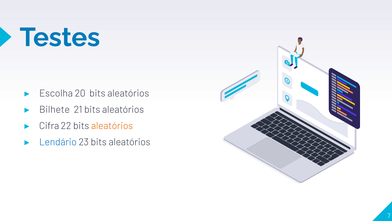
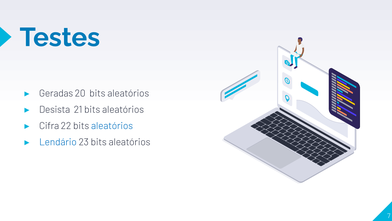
Escolha: Escolha -> Geradas (56, 93)
Bilhete: Bilhete -> Desista (55, 110)
aleatórios colour: orange -> blue (112, 126)
